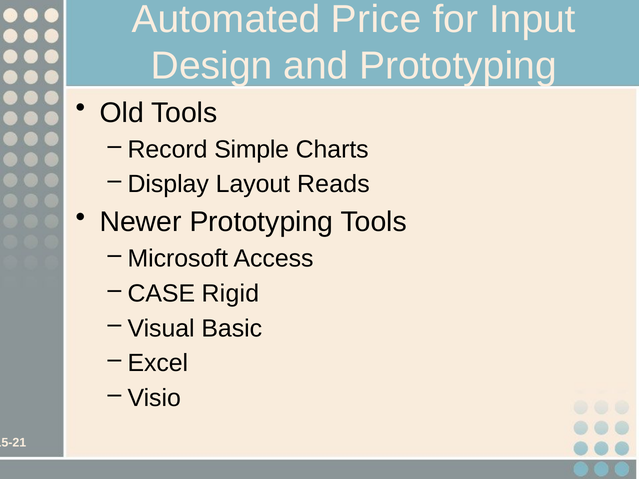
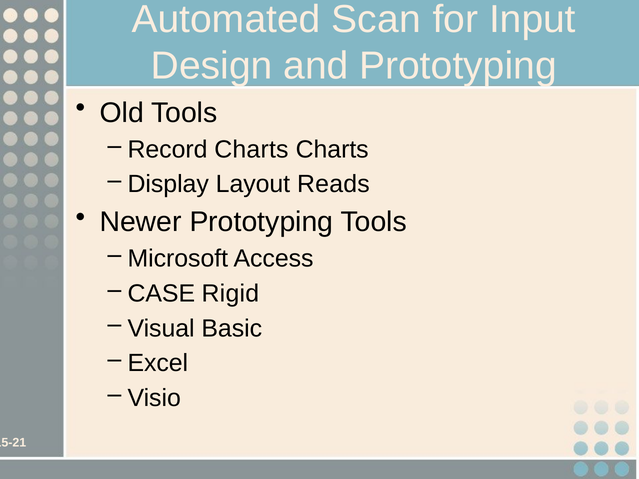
Price: Price -> Scan (376, 19)
Record Simple: Simple -> Charts (251, 149)
